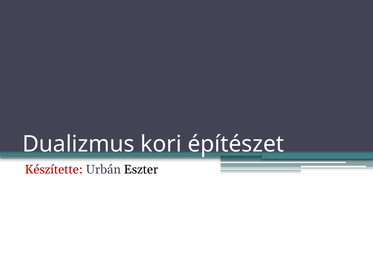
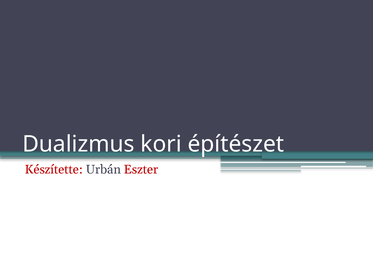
Eszter colour: black -> red (141, 169)
